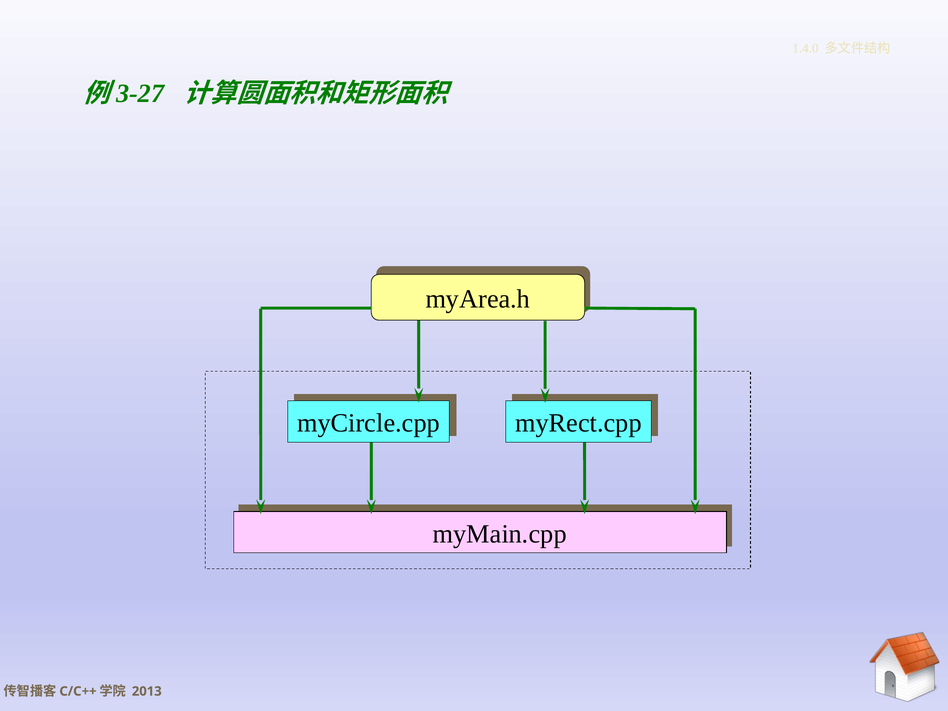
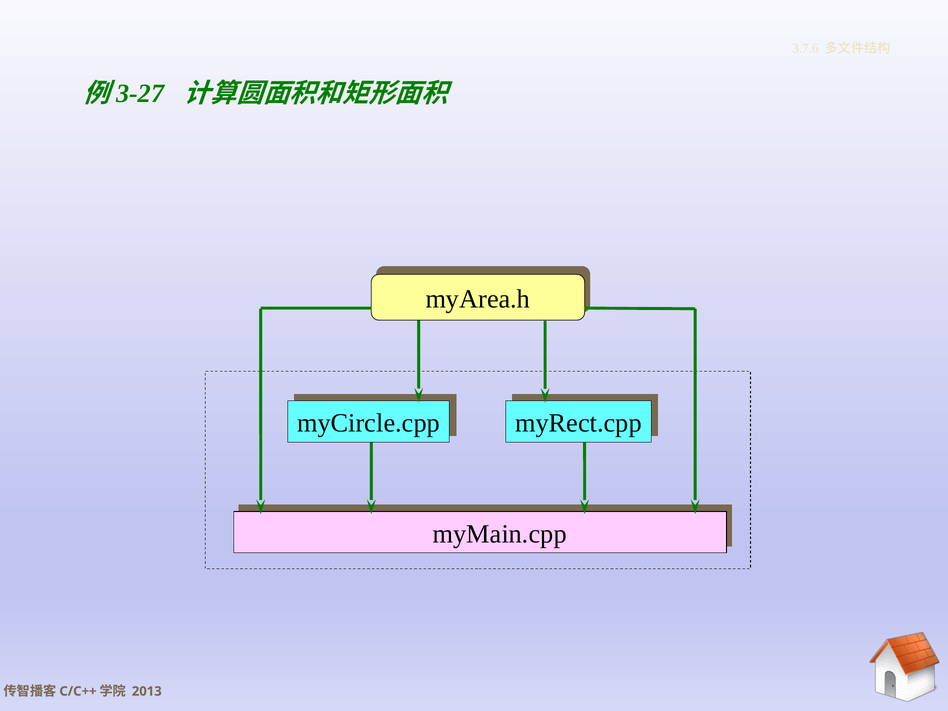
1.4.0: 1.4.0 -> 3.7.6 (805, 48)
